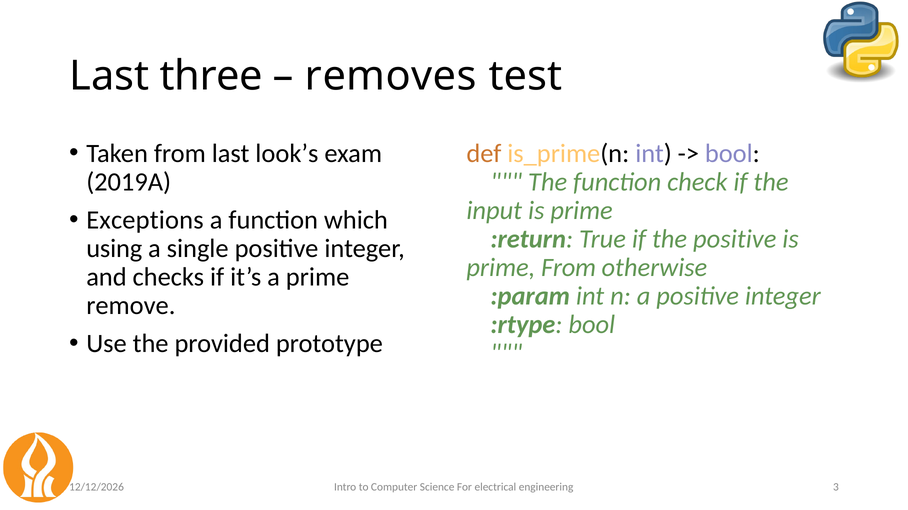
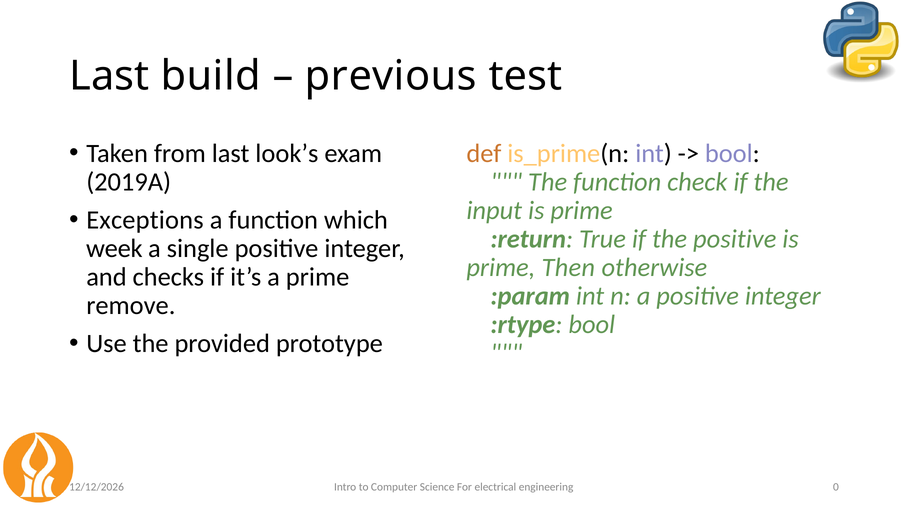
three: three -> build (211, 76)
removes: removes -> previous (391, 76)
using: using -> week (114, 249)
prime From: From -> Then (568, 268)
3: 3 -> 0 (836, 488)
